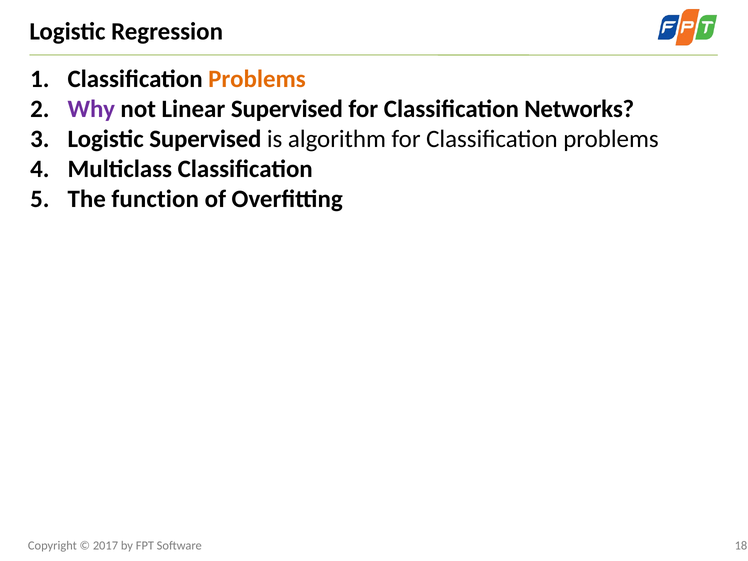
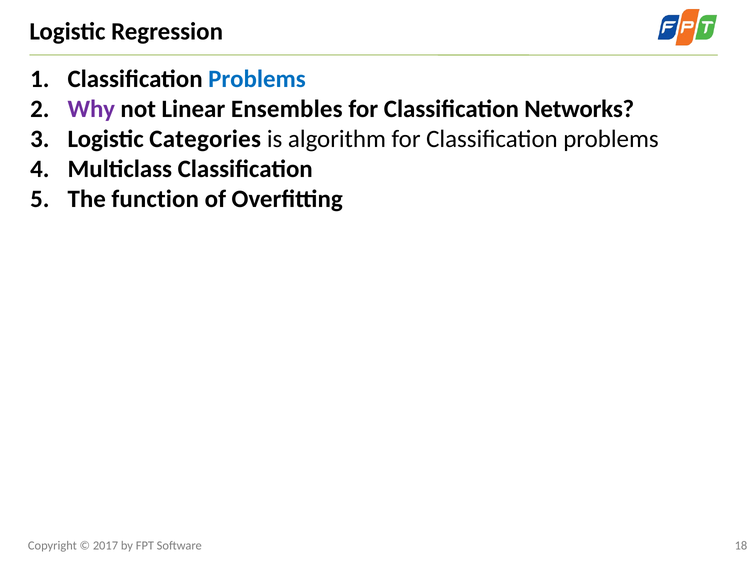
Problems colour: orange -> blue (257, 79)
Linear Supervised: Supervised -> Ensembles (287, 109)
Logistic Supervised: Supervised -> Categories (205, 139)
